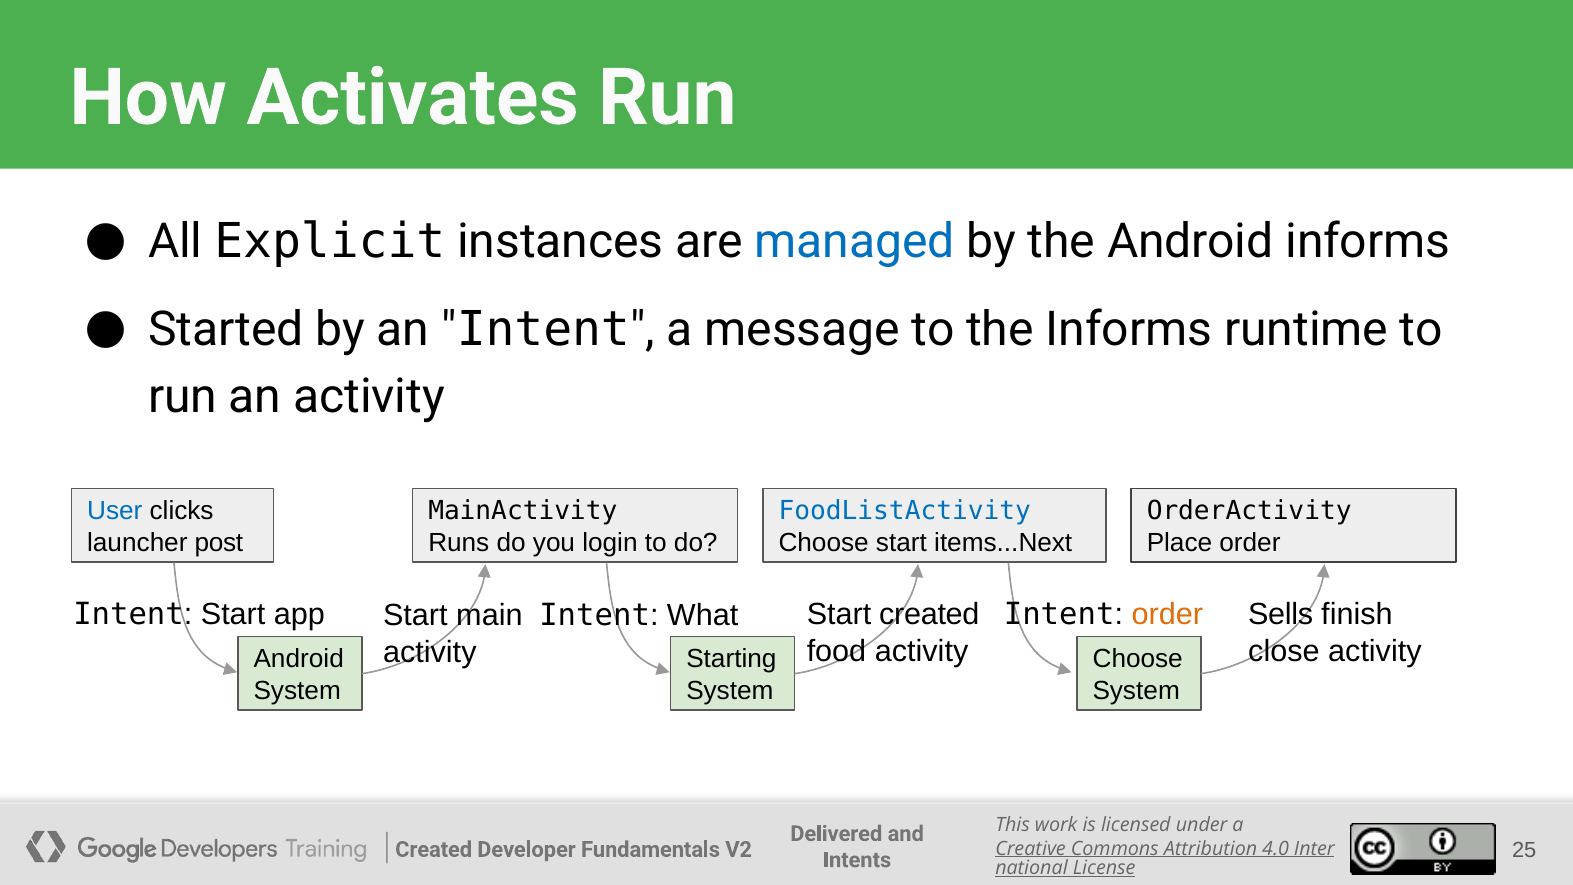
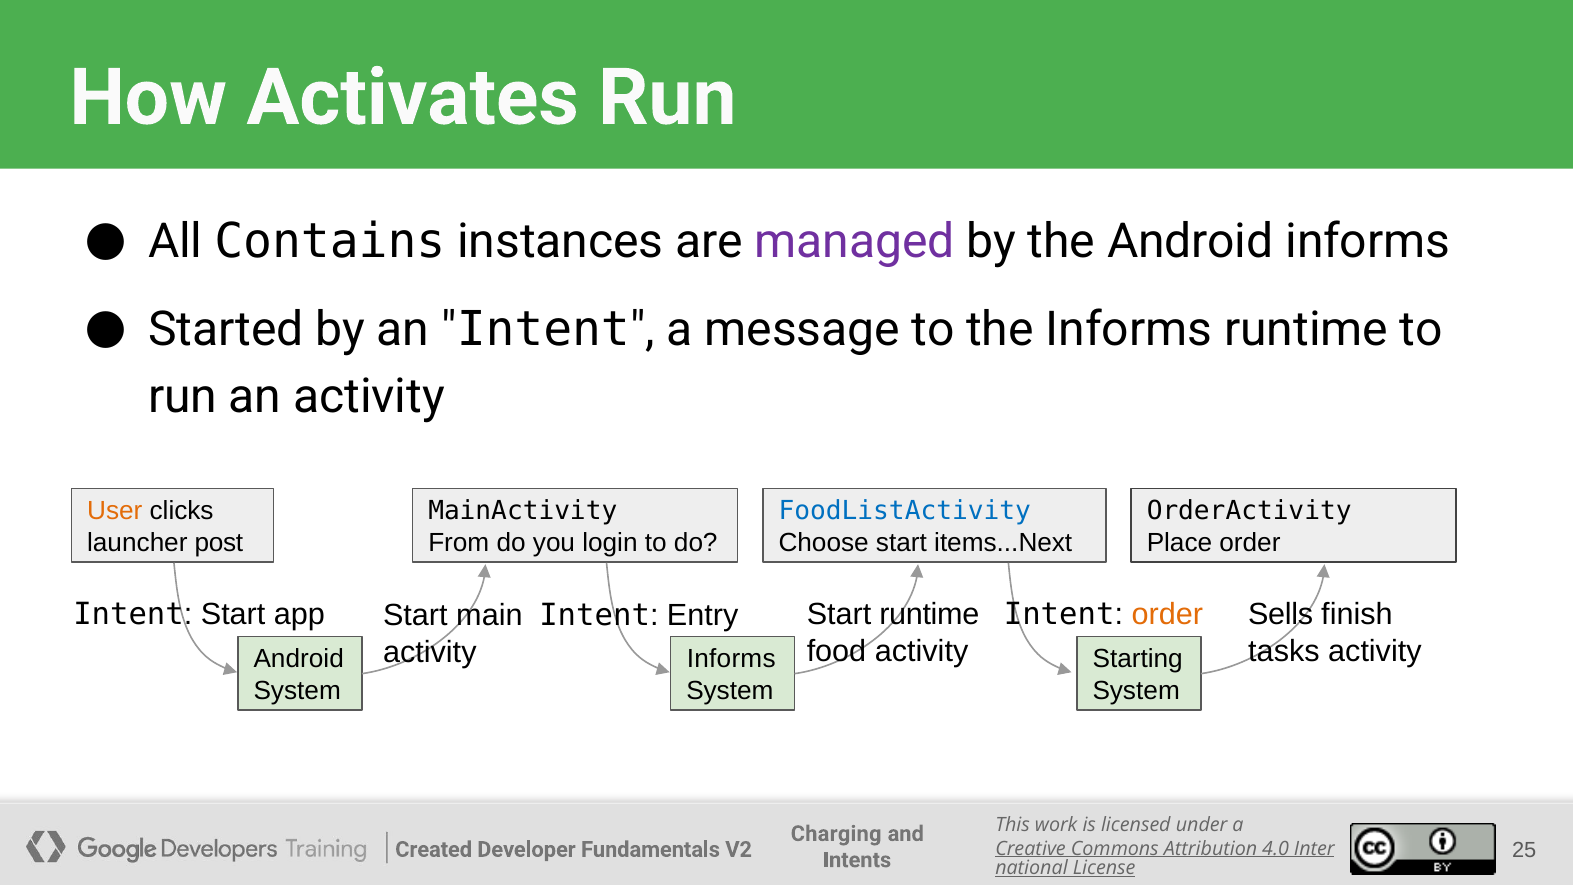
Explicit: Explicit -> Contains (330, 242)
managed colour: blue -> purple (855, 242)
User colour: blue -> orange (115, 511)
Runs: Runs -> From (459, 543)
Start created: created -> runtime (929, 615)
What: What -> Entry (703, 615)
activity Choose: Choose -> Starting (1138, 659)
close: close -> tasks (1284, 651)
activity Starting: Starting -> Informs (731, 659)
Delivered: Delivered -> Charging (836, 834)
